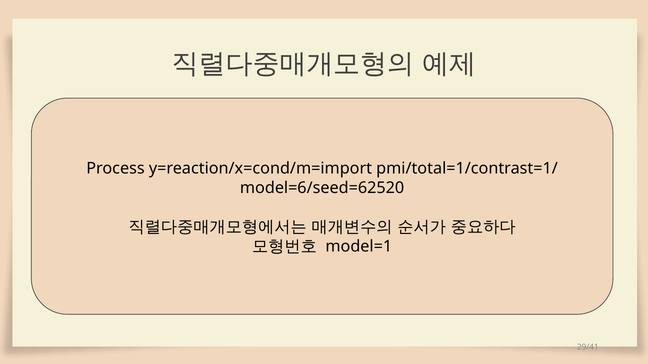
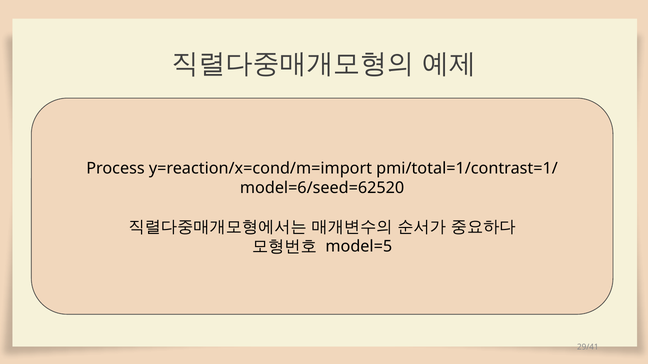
model=1: model=1 -> model=5 (359, 247)
